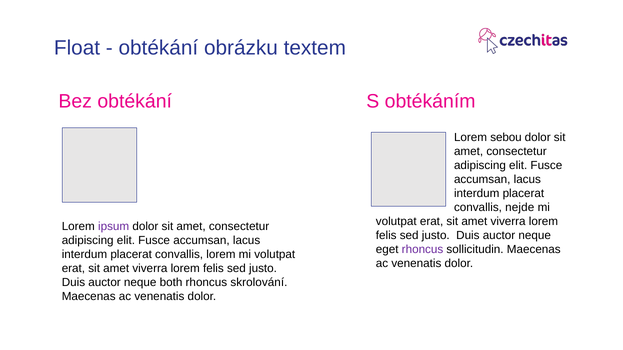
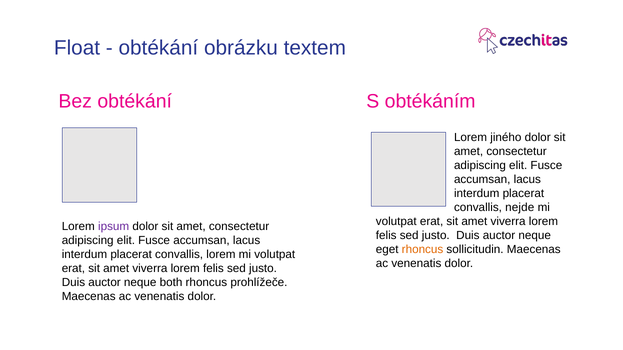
sebou: sebou -> jiného (506, 137)
rhoncus colour: purple -> orange (423, 249)
skrolování: skrolování -> prohlížeče (259, 283)
